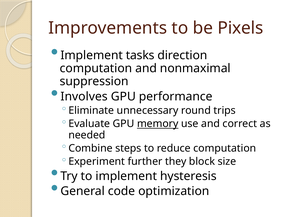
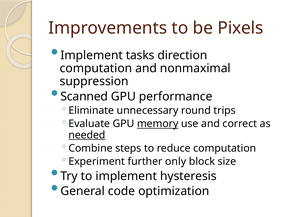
Involves: Involves -> Scanned (84, 96)
needed underline: none -> present (87, 135)
they: they -> only (176, 161)
